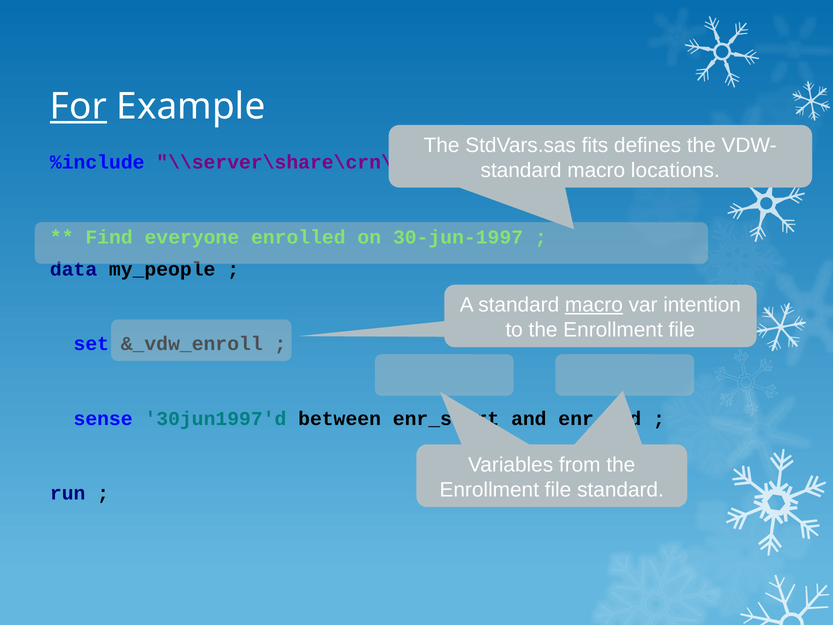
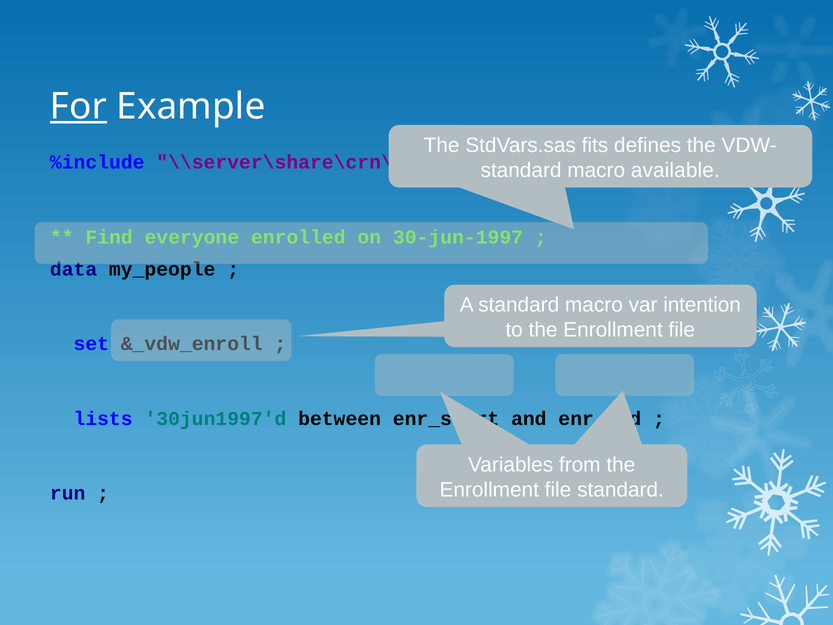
locations: locations -> available (675, 170)
macro underline: present -> none (594, 305)
sense: sense -> lists (103, 418)
